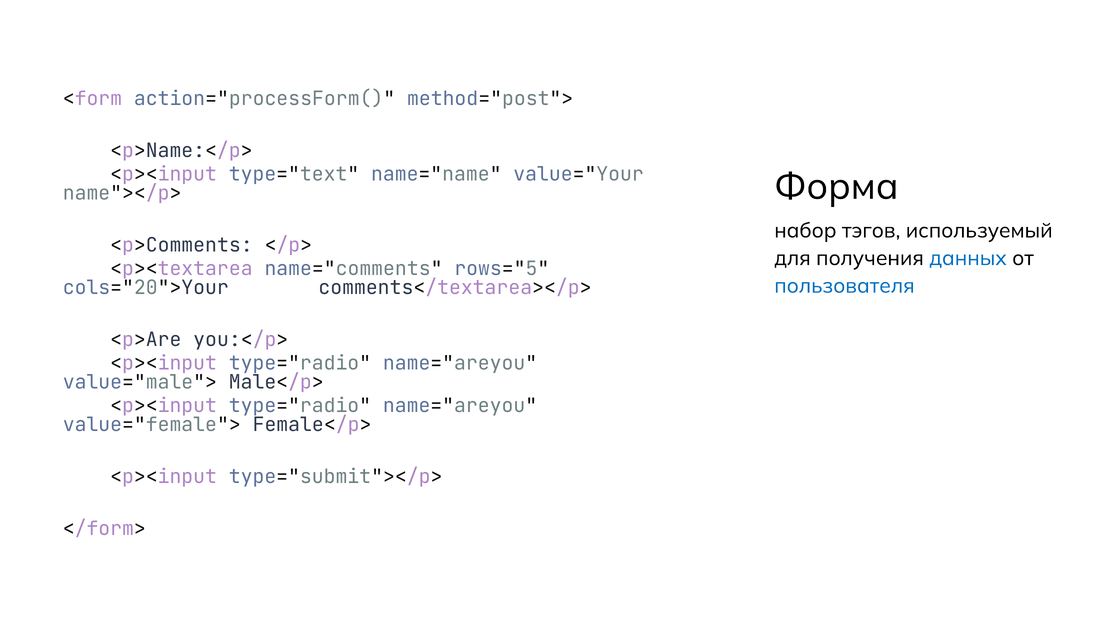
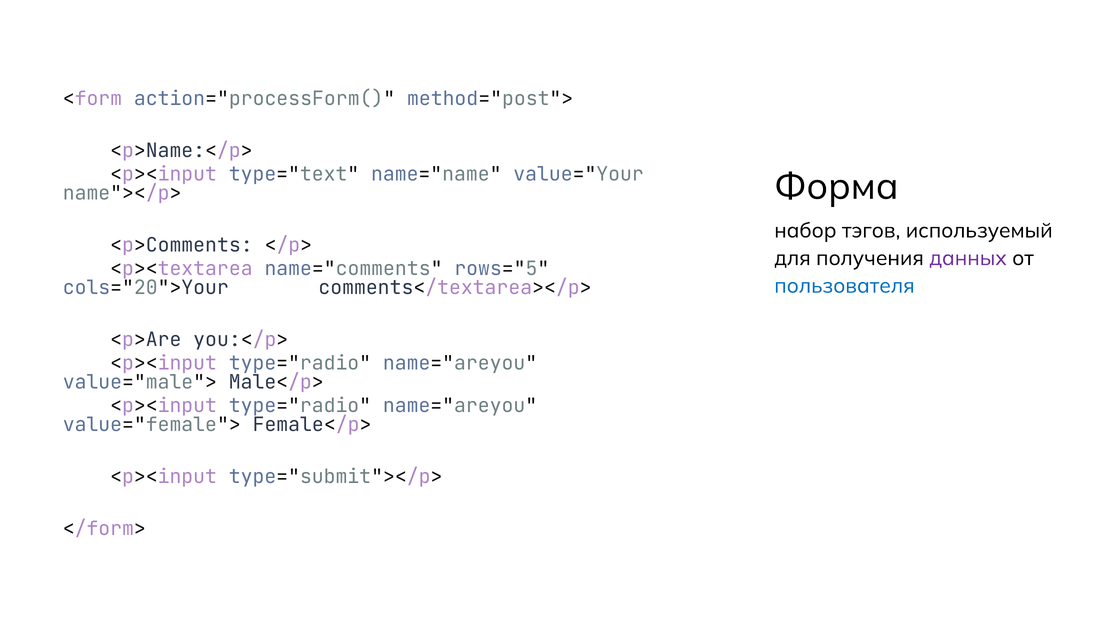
данных colour: blue -> purple (968, 258)
